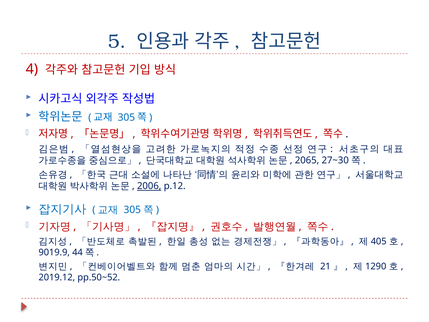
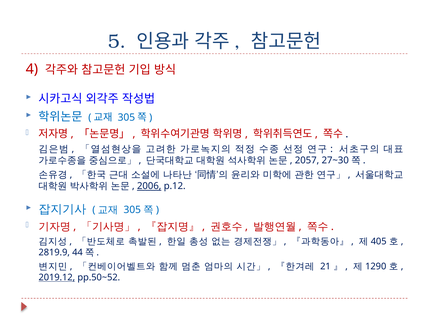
2065: 2065 -> 2057 (307, 160)
9019.9: 9019.9 -> 2819.9 (54, 252)
2019.12 underline: none -> present (57, 277)
